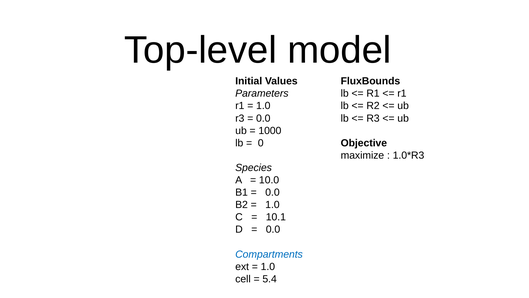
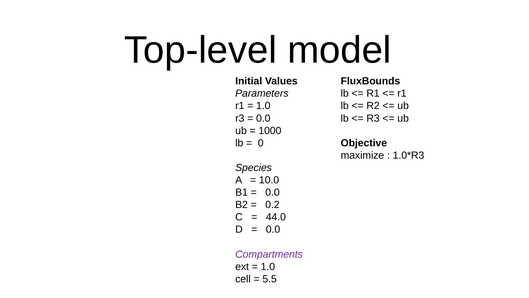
1.0: 1.0 -> 0.2 (272, 205)
10.1: 10.1 -> 44.0 (276, 217)
Compartments colour: blue -> purple (269, 254)
5.4: 5.4 -> 5.5 (270, 279)
